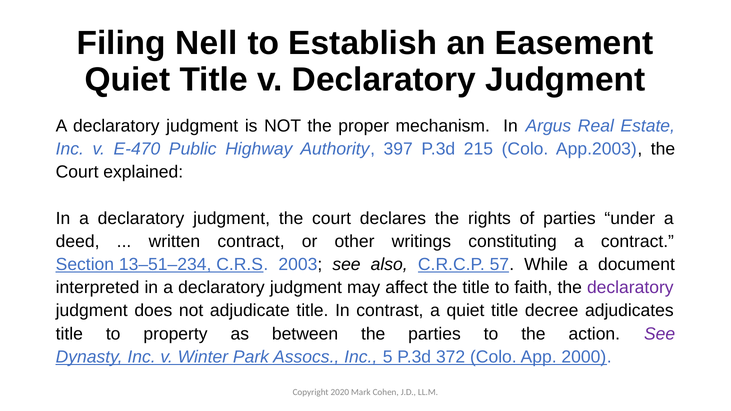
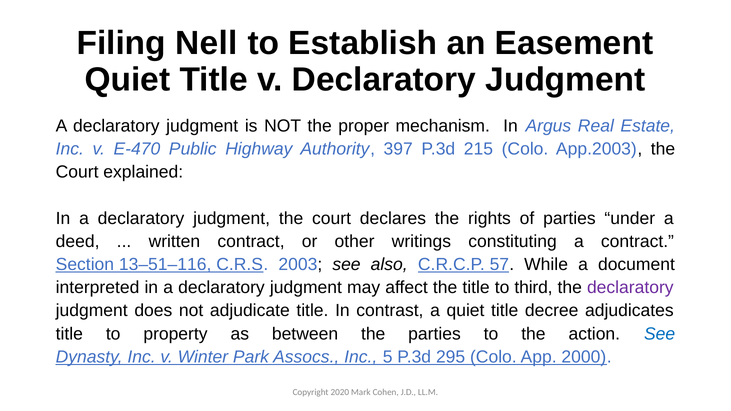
13–51–234: 13–51–234 -> 13–51–116 (165, 265)
faith: faith -> third (534, 288)
See colour: purple -> blue (660, 334)
372: 372 -> 295 (451, 357)
